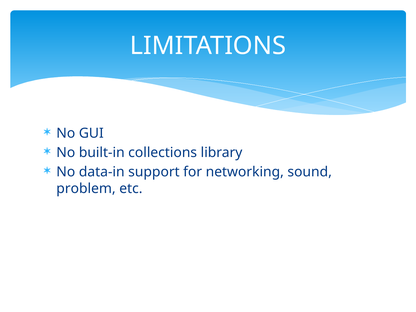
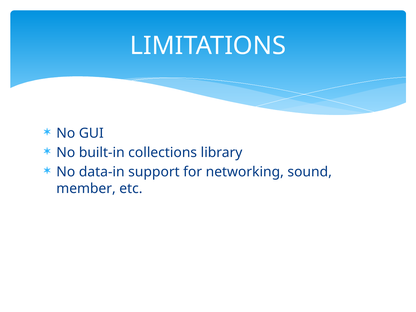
problem: problem -> member (86, 189)
